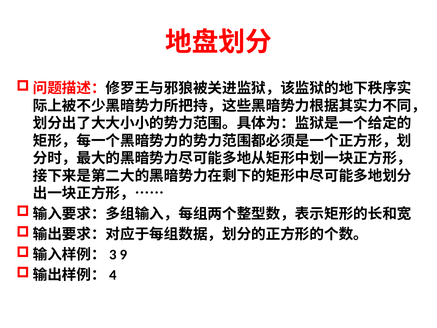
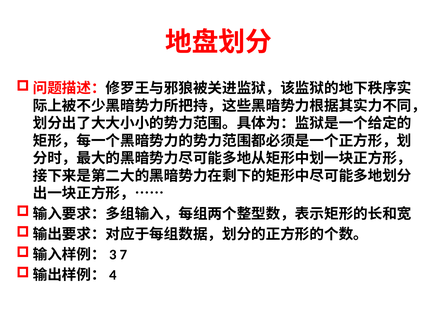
9: 9 -> 7 (123, 254)
